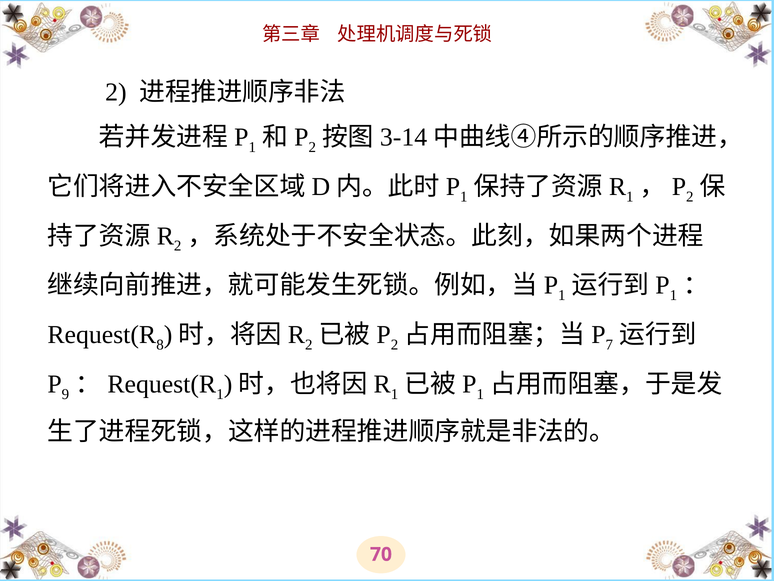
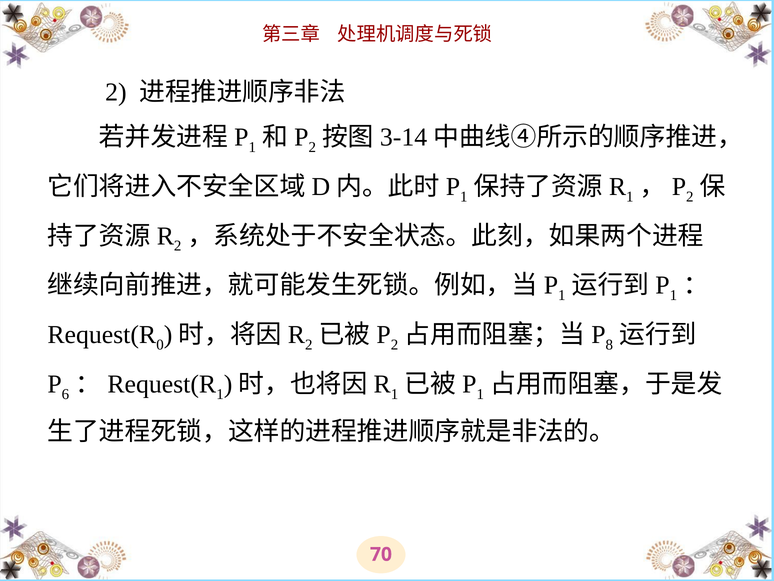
8: 8 -> 0 (160, 344)
7: 7 -> 8 (609, 344)
9: 9 -> 6 (65, 394)
